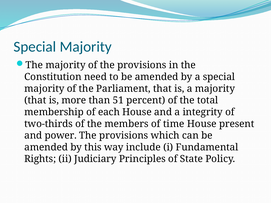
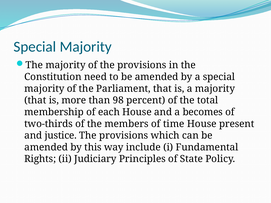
51: 51 -> 98 (118, 100)
integrity: integrity -> becomes (203, 112)
power: power -> justice (61, 136)
